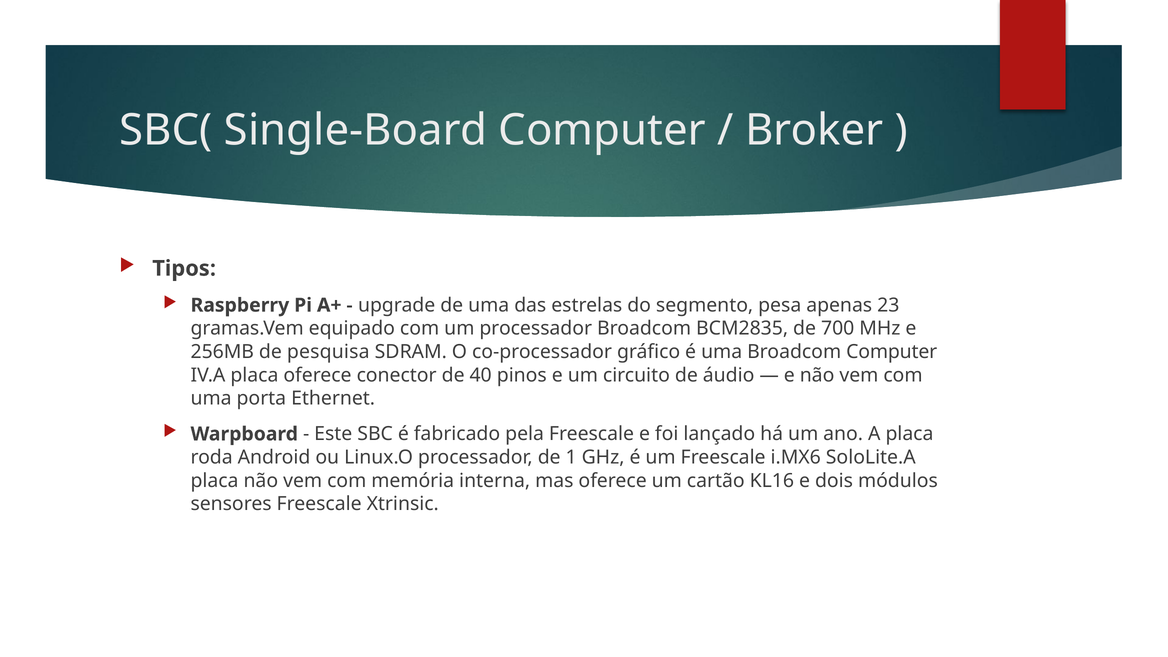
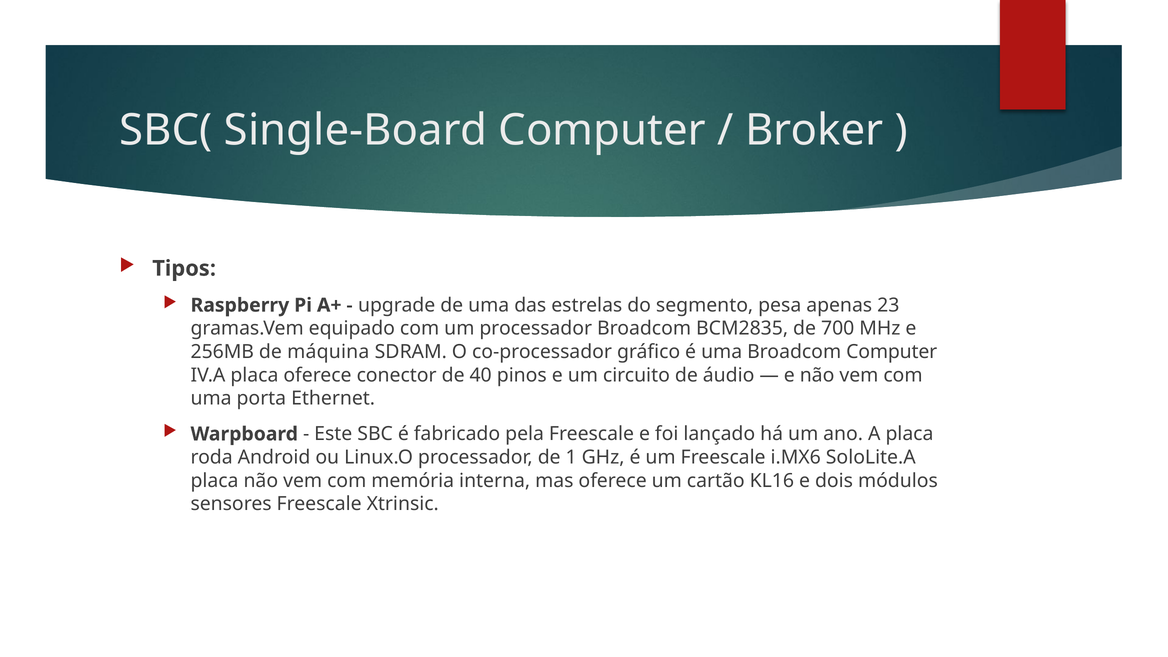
pesquisa: pesquisa -> máquina (328, 352)
